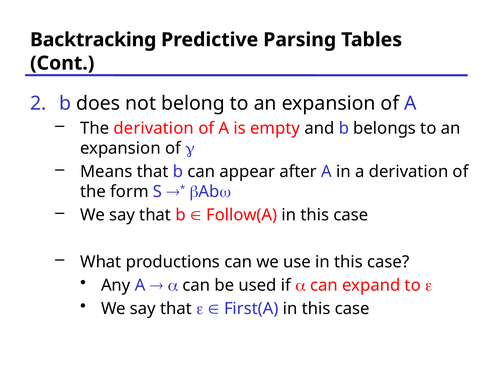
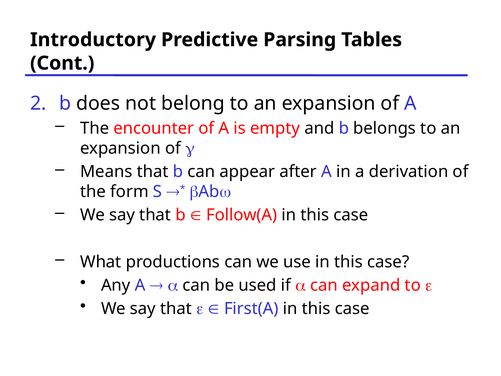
Backtracking: Backtracking -> Introductory (93, 40)
The derivation: derivation -> encounter (154, 128)
